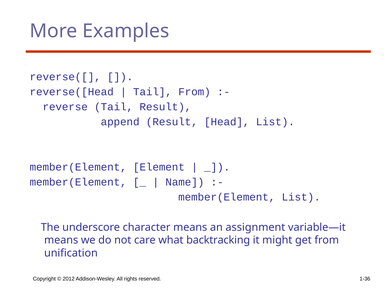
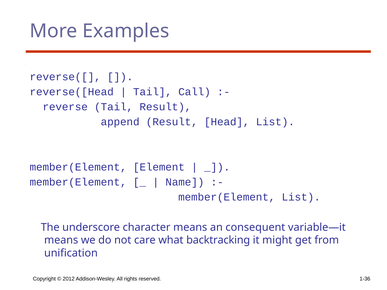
Tail From: From -> Call (194, 92)
assignment: assignment -> consequent (255, 227)
